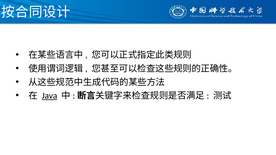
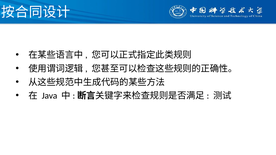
Java underline: present -> none (49, 96)
